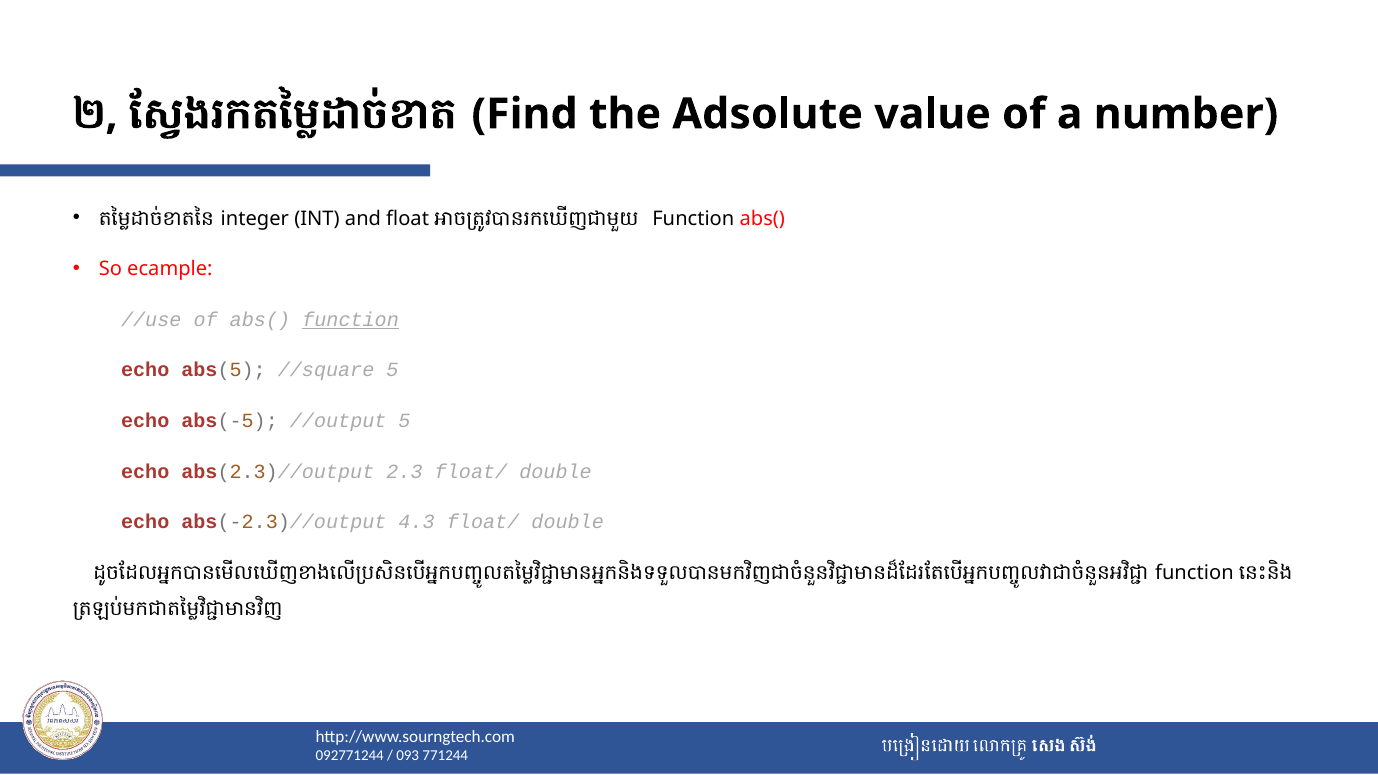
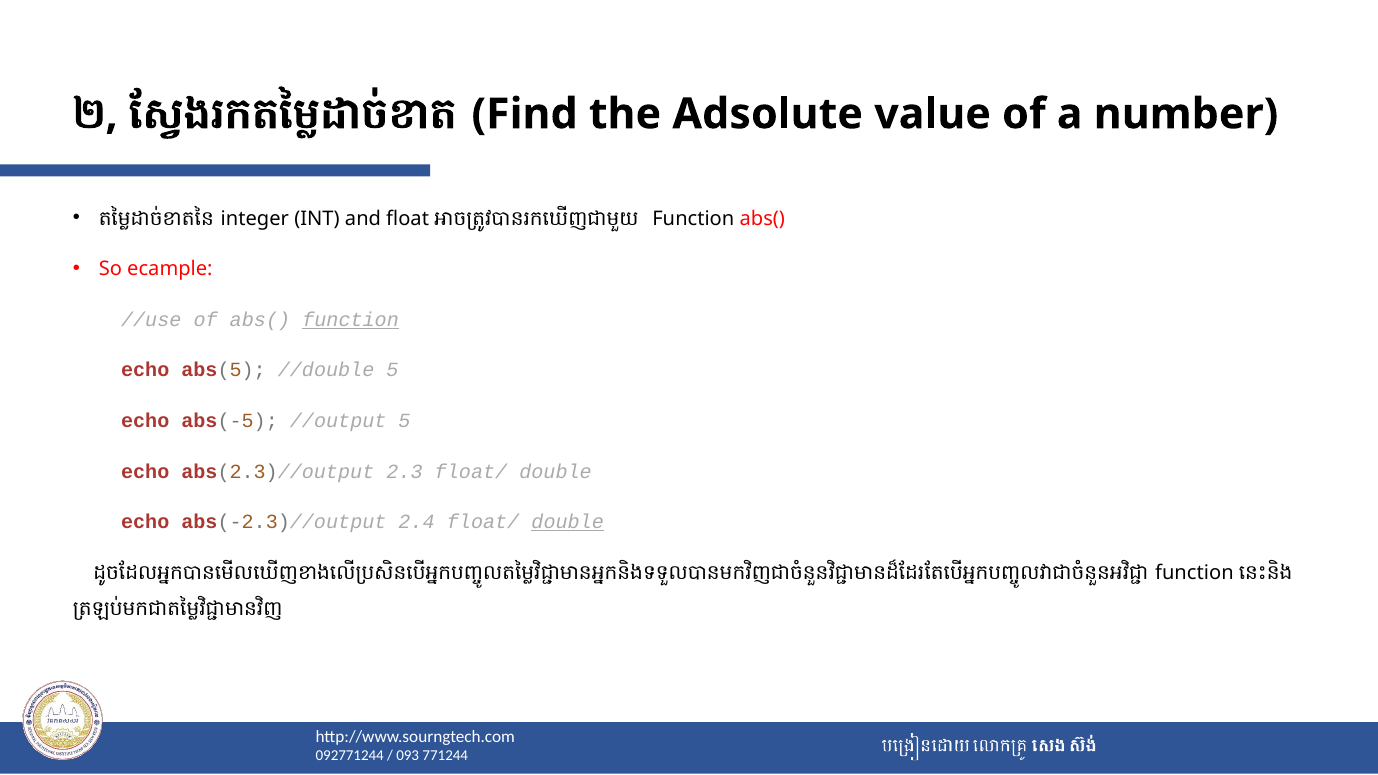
//square: //square -> //double (326, 370)
4.3: 4.3 -> 2.4 (417, 522)
double underline: none -> present (568, 522)
